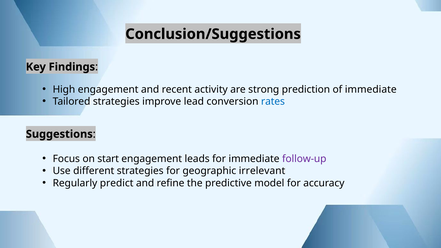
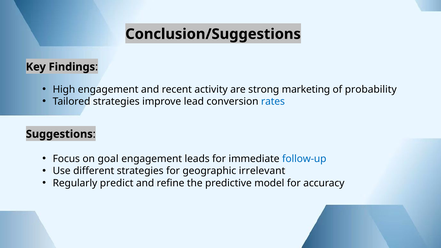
prediction: prediction -> marketing (306, 89)
of immediate: immediate -> probability (371, 89)
start: start -> goal (108, 159)
follow-up colour: purple -> blue (304, 159)
